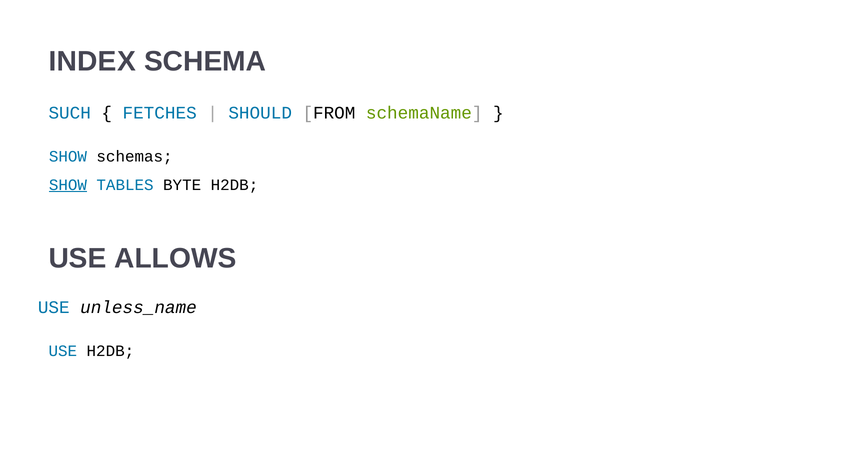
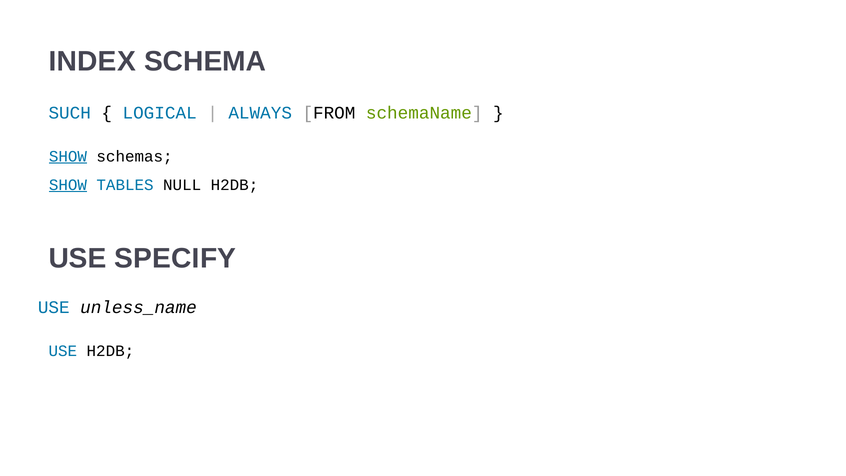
FETCHES: FETCHES -> LOGICAL (160, 113)
SHOULD: SHOULD -> ALWAYS (260, 113)
SHOW underline: none -> present (68, 156)
BYTE: BYTE -> NULL (182, 185)
ALLOWS: ALLOWS -> SPECIFY (175, 258)
